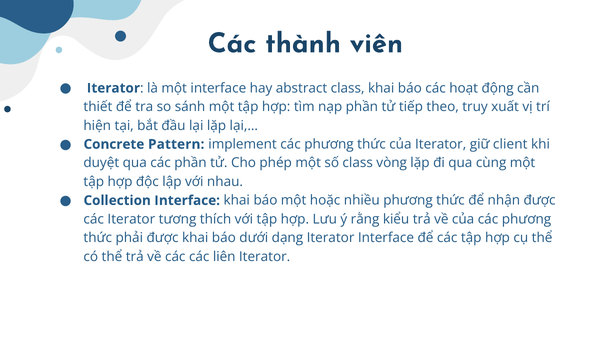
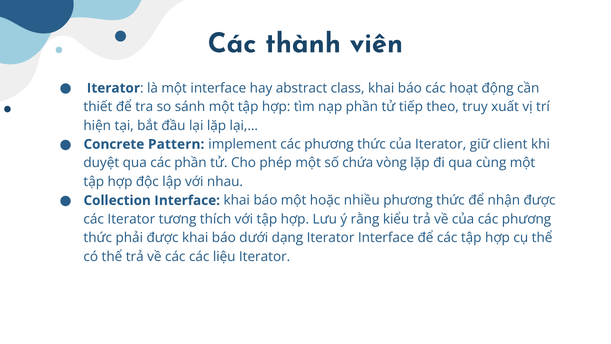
số class: class -> chứa (358, 163)
liên: liên -> liệu (224, 256)
